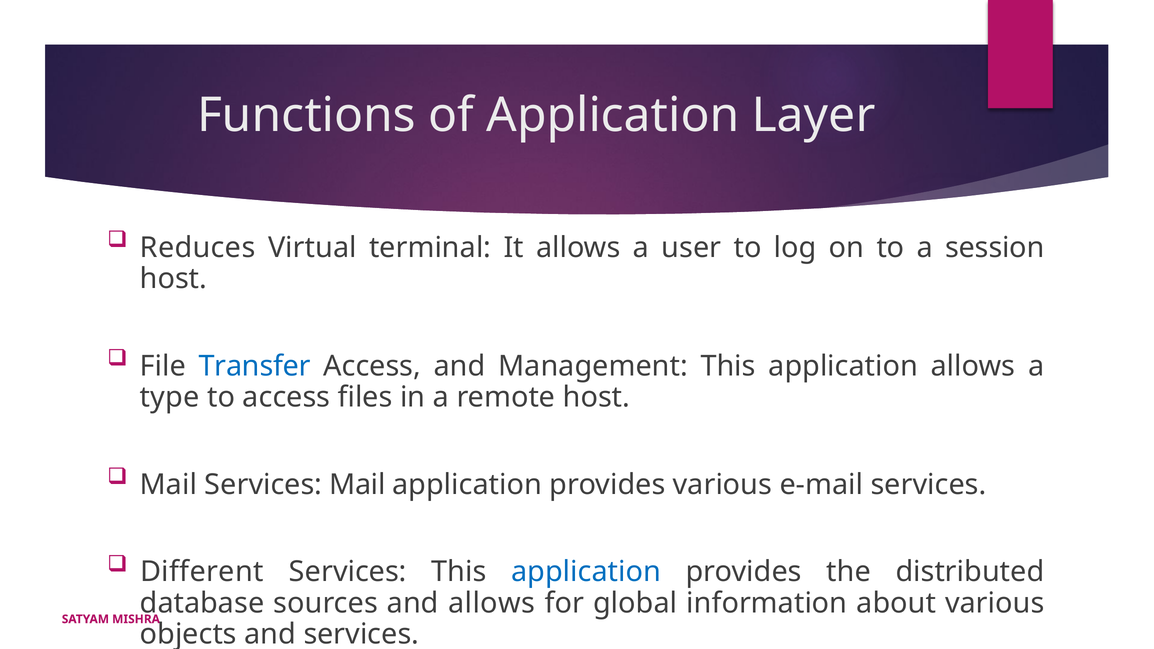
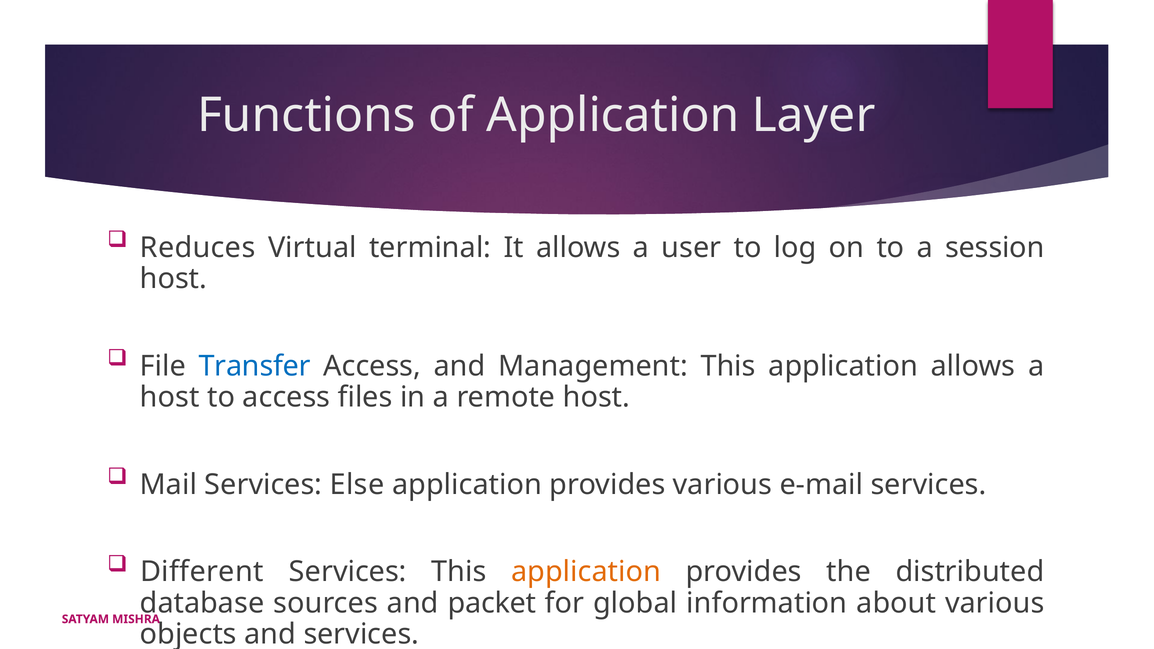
type: type -> host (170, 397)
Services Mail: Mail -> Else (357, 485)
application colour: blue -> orange (586, 572)
and allows: allows -> packet (492, 603)
